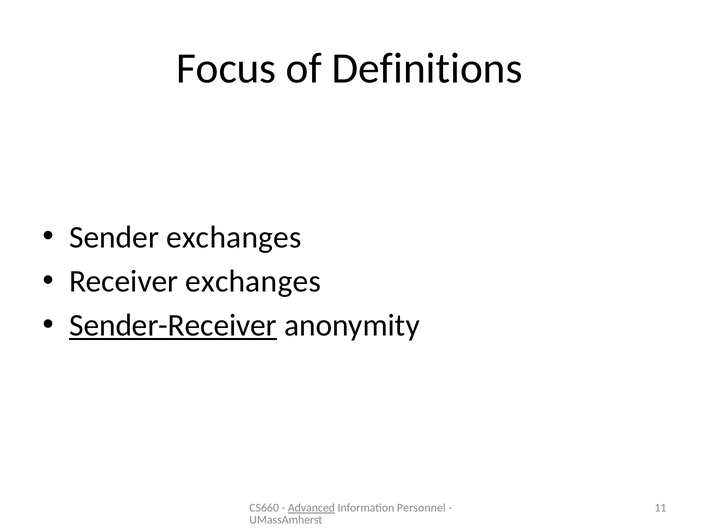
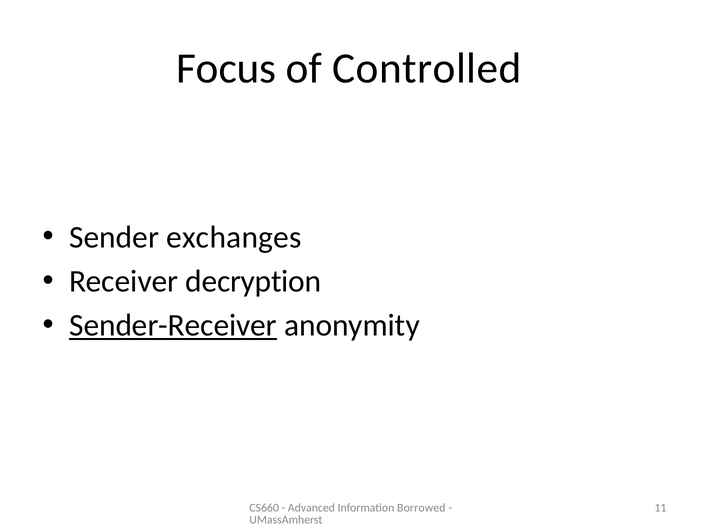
Definitions: Definitions -> Controlled (427, 69)
Receiver exchanges: exchanges -> decryption (253, 281)
Advanced underline: present -> none (311, 508)
Personnel: Personnel -> Borrowed (421, 508)
